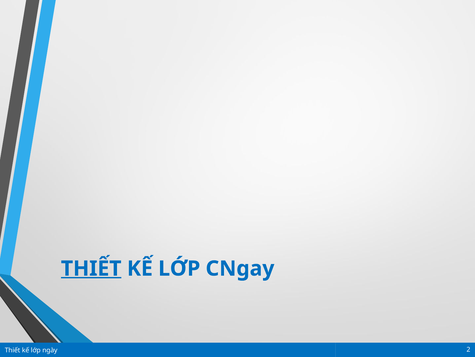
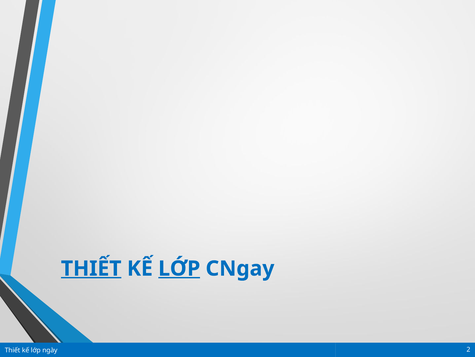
LỚP underline: none -> present (179, 268)
